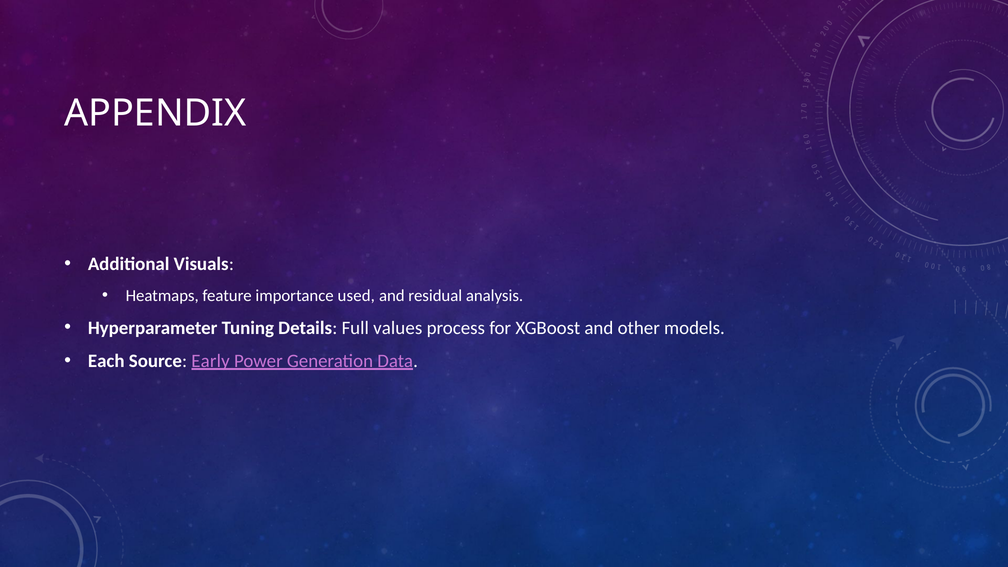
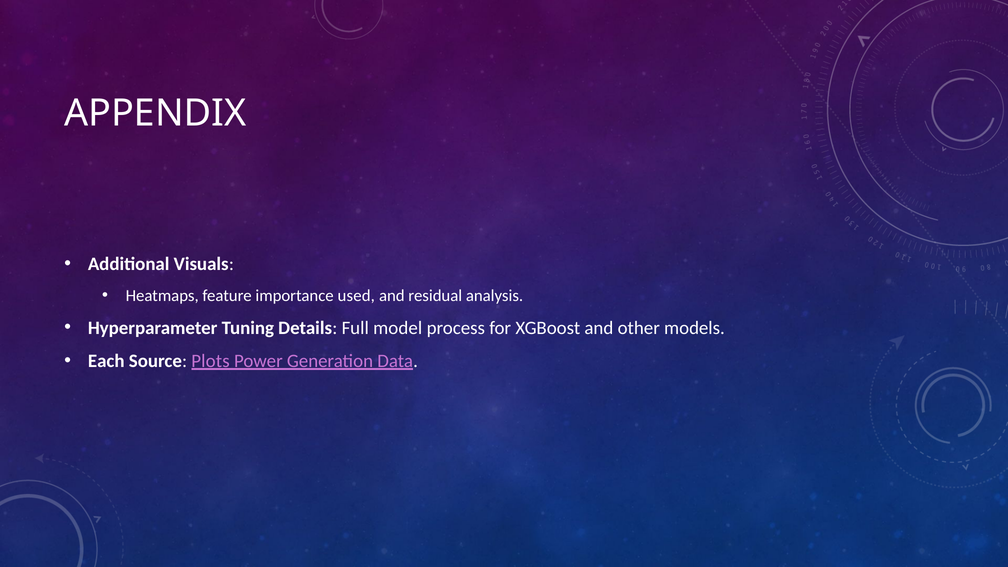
values: values -> model (398, 328)
Early: Early -> Plots (211, 361)
